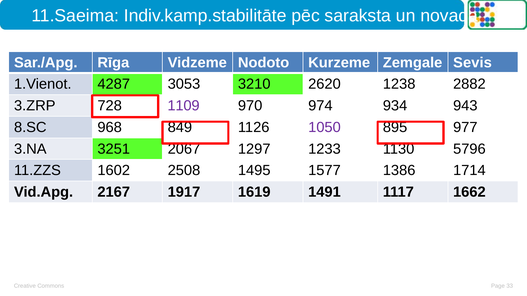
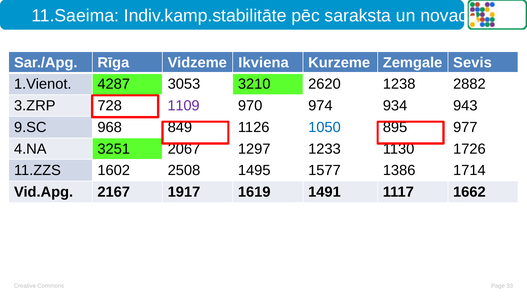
Nodoto: Nodoto -> Ikviena (264, 63)
8.SC: 8.SC -> 9.SC (30, 128)
1050 colour: purple -> blue (325, 128)
3.NA: 3.NA -> 4.NA (30, 149)
5796: 5796 -> 1726 (469, 149)
